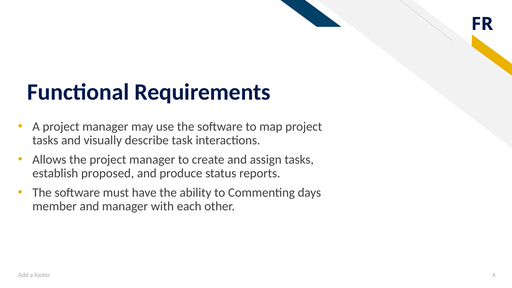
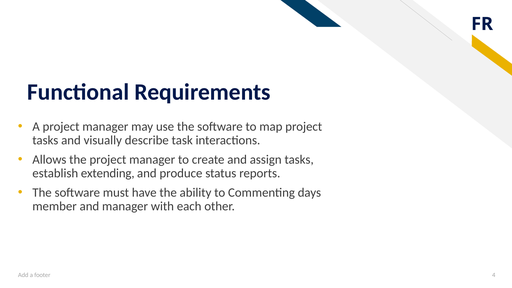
proposed: proposed -> extending (108, 173)
